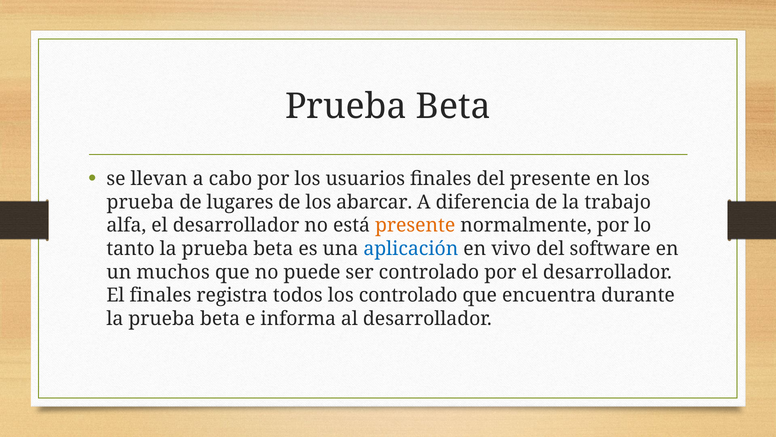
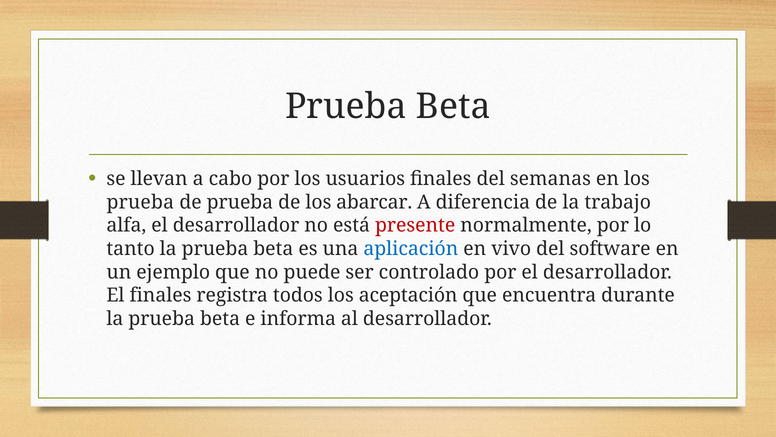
del presente: presente -> semanas (550, 179)
de lugares: lugares -> prueba (240, 202)
presente colour: orange -> red (415, 225)
muchos: muchos -> ejemplo (173, 272)
los controlado: controlado -> aceptación (408, 295)
